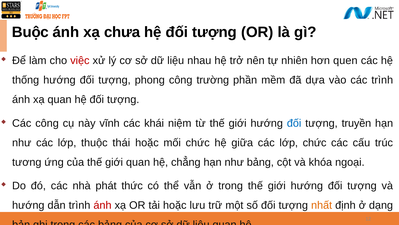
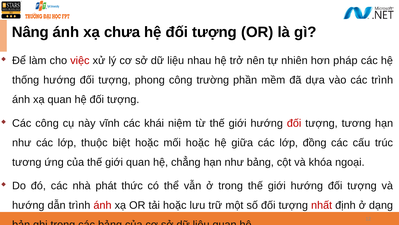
Buộc: Buộc -> Nâng (30, 32)
quen: quen -> pháp (345, 60)
đối colour: blue -> red (294, 123)
tượng truyền: truyền -> tương (356, 123)
thái: thái -> biệt (121, 142)
mối chức: chức -> hoặc (198, 142)
lớp chức: chức -> đồng (315, 142)
nhất colour: orange -> red (322, 205)
